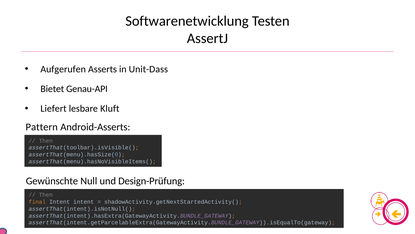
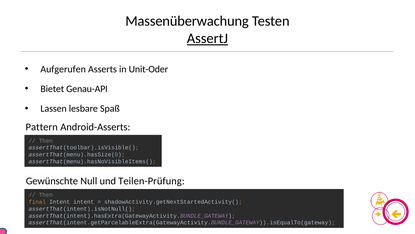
Softwarenetwicklung: Softwarenetwicklung -> Massenüberwachung (187, 21)
AssertJ underline: none -> present (207, 38)
Unit-Dass: Unit-Dass -> Unit-Oder (148, 69)
Liefert: Liefert -> Lassen (54, 108)
Kluft: Kluft -> Spaß (110, 108)
Design-Prüfung: Design-Prüfung -> Teilen-Prüfung (151, 181)
